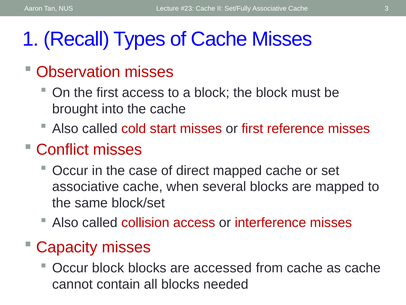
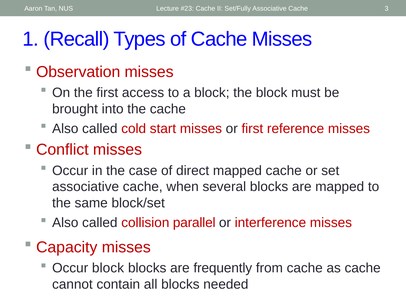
collision access: access -> parallel (194, 222)
accessed: accessed -> frequently (223, 268)
